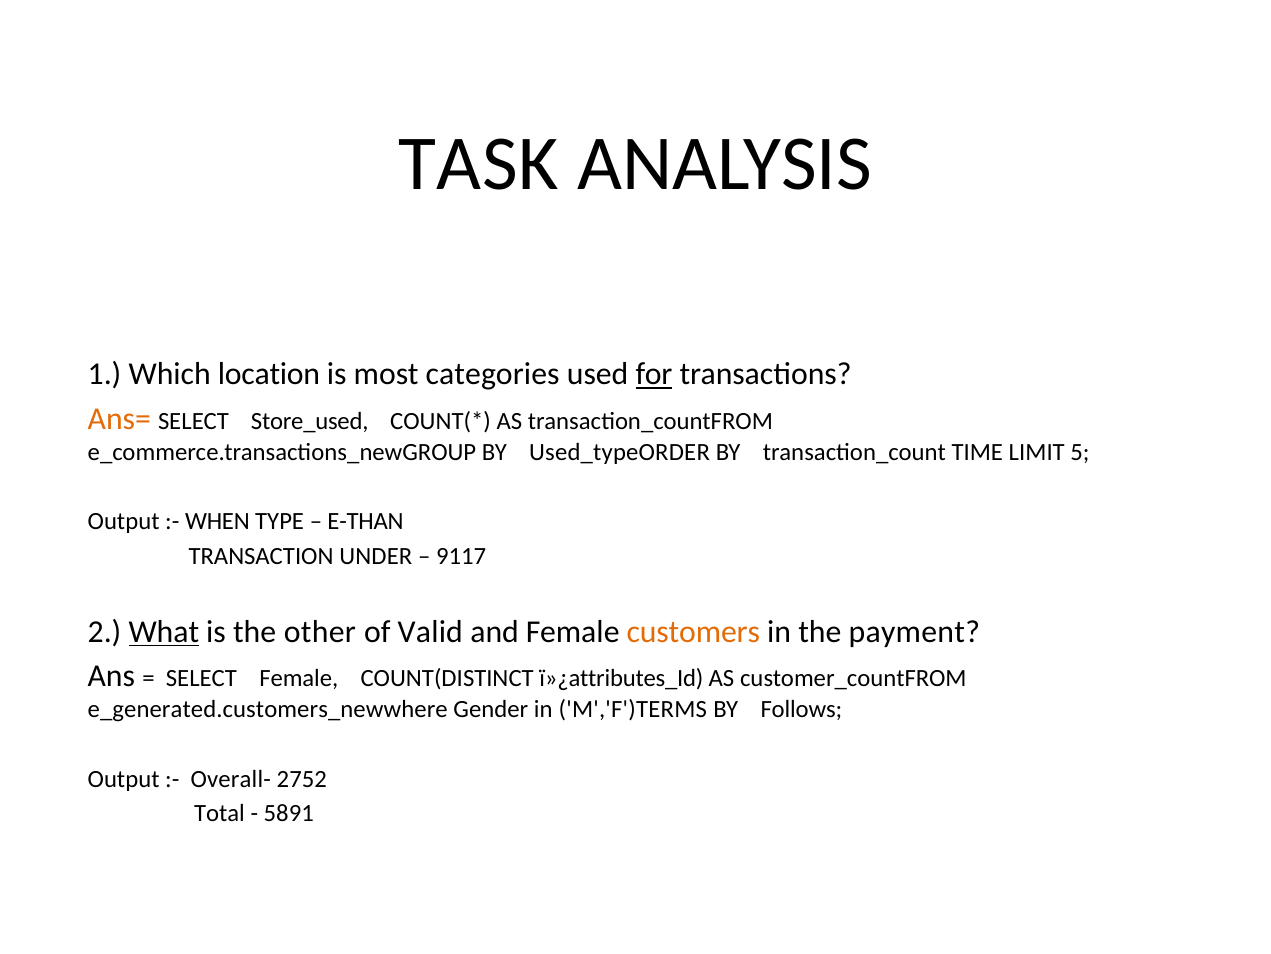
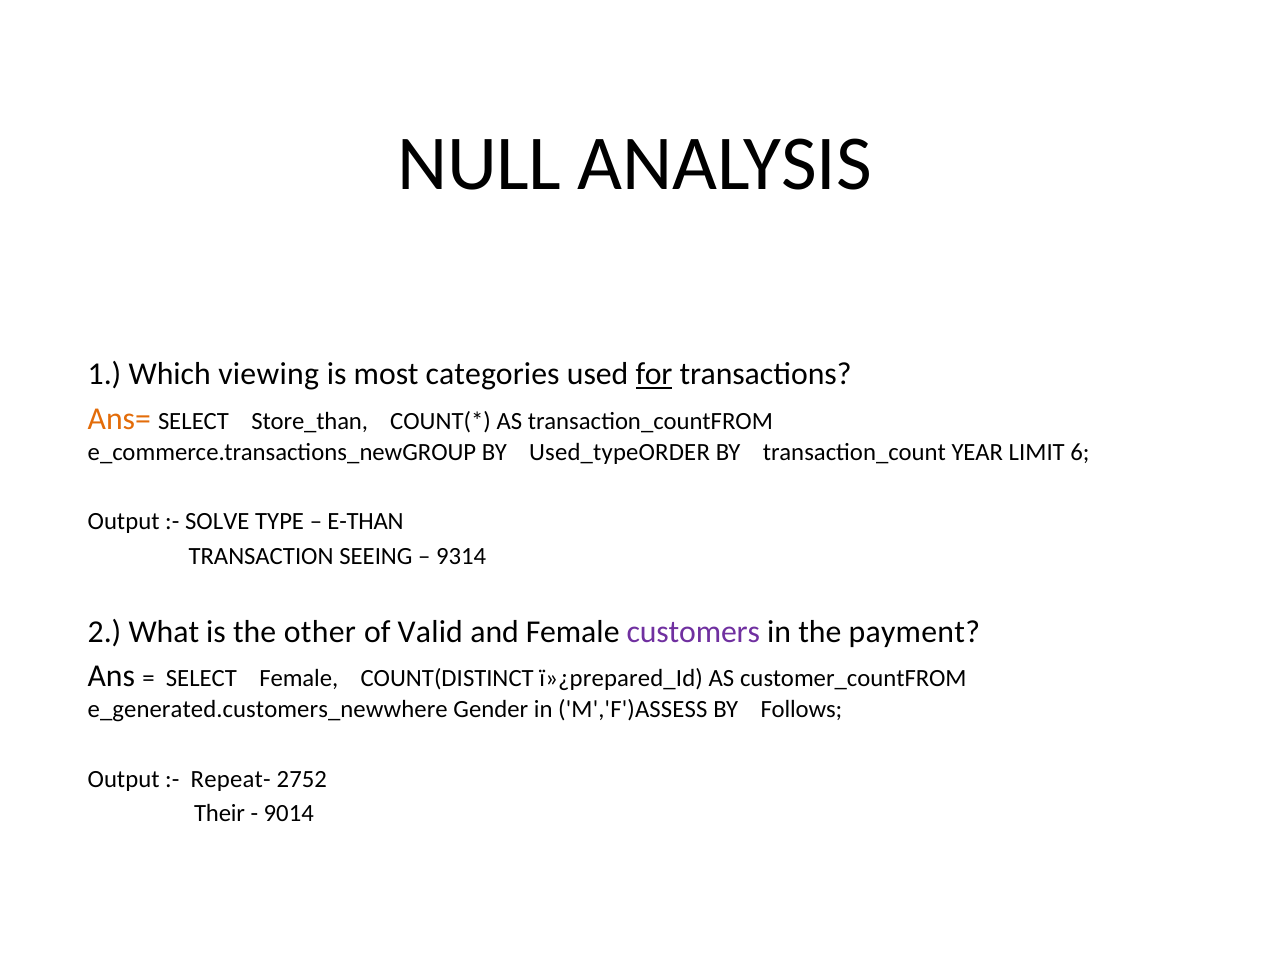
TASK: TASK -> NULL (479, 164)
location: location -> viewing (269, 374)
Store_used: Store_used -> Store_than (310, 421)
TIME: TIME -> YEAR (977, 452)
5: 5 -> 6 (1080, 452)
WHEN: WHEN -> SOLVE (217, 521)
UNDER: UNDER -> SEEING (376, 556)
9117: 9117 -> 9314 (461, 556)
What underline: present -> none (164, 631)
customers colour: orange -> purple (693, 631)
ï»¿attributes_Id: ï»¿attributes_Id -> ï»¿prepared_Id (621, 678)
M','F')TERMS: M','F')TERMS -> M','F')ASSESS (633, 709)
Overall-: Overall- -> Repeat- (231, 778)
Total: Total -> Their (220, 813)
5891: 5891 -> 9014 (289, 813)
